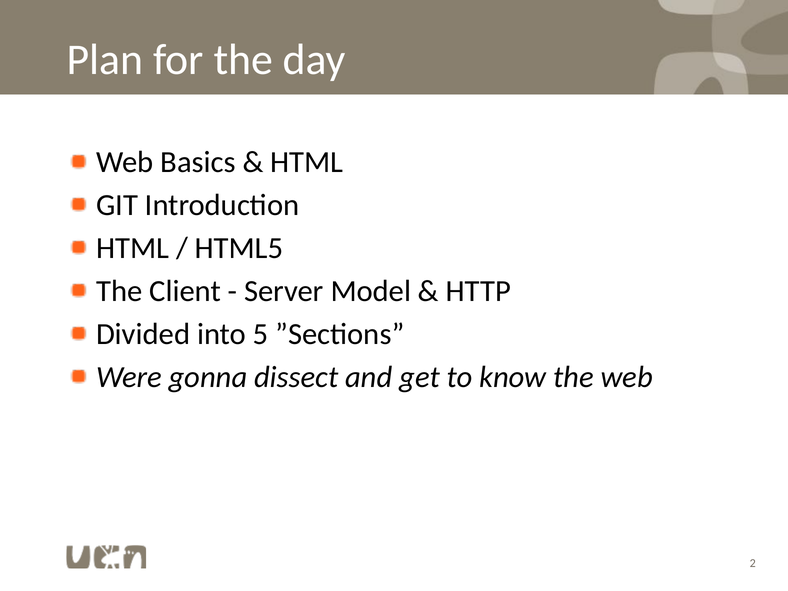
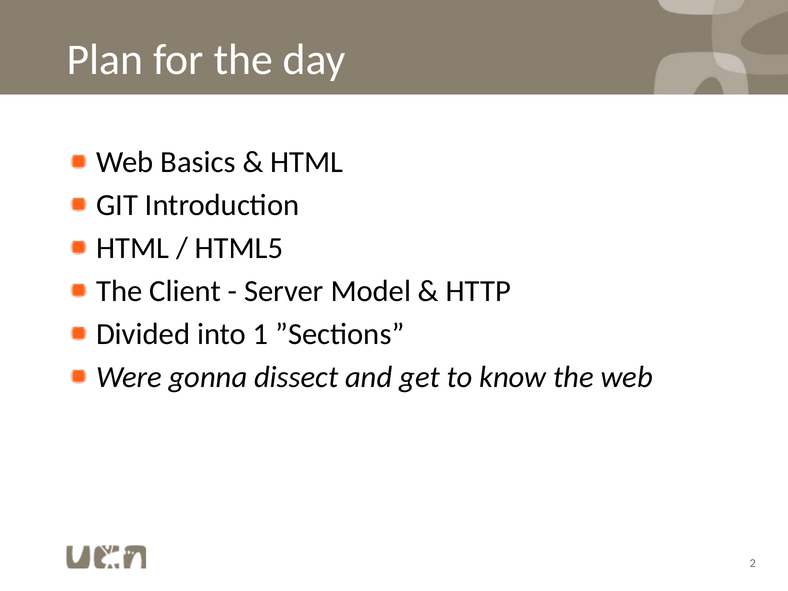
5: 5 -> 1 (261, 334)
